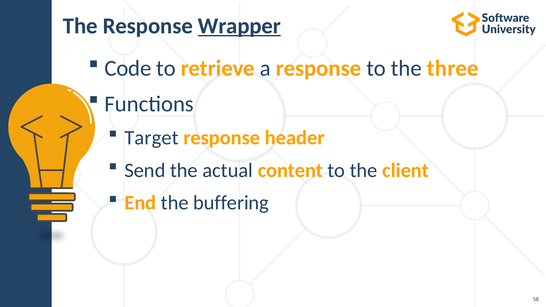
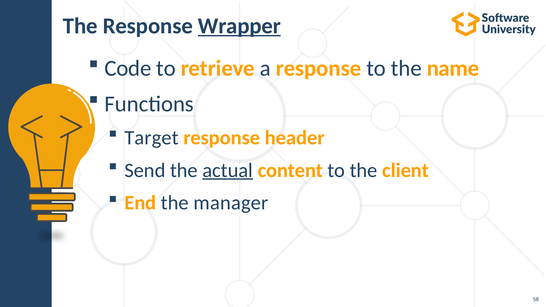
three: three -> name (453, 68)
actual underline: none -> present (228, 170)
buffering: buffering -> manager (231, 203)
